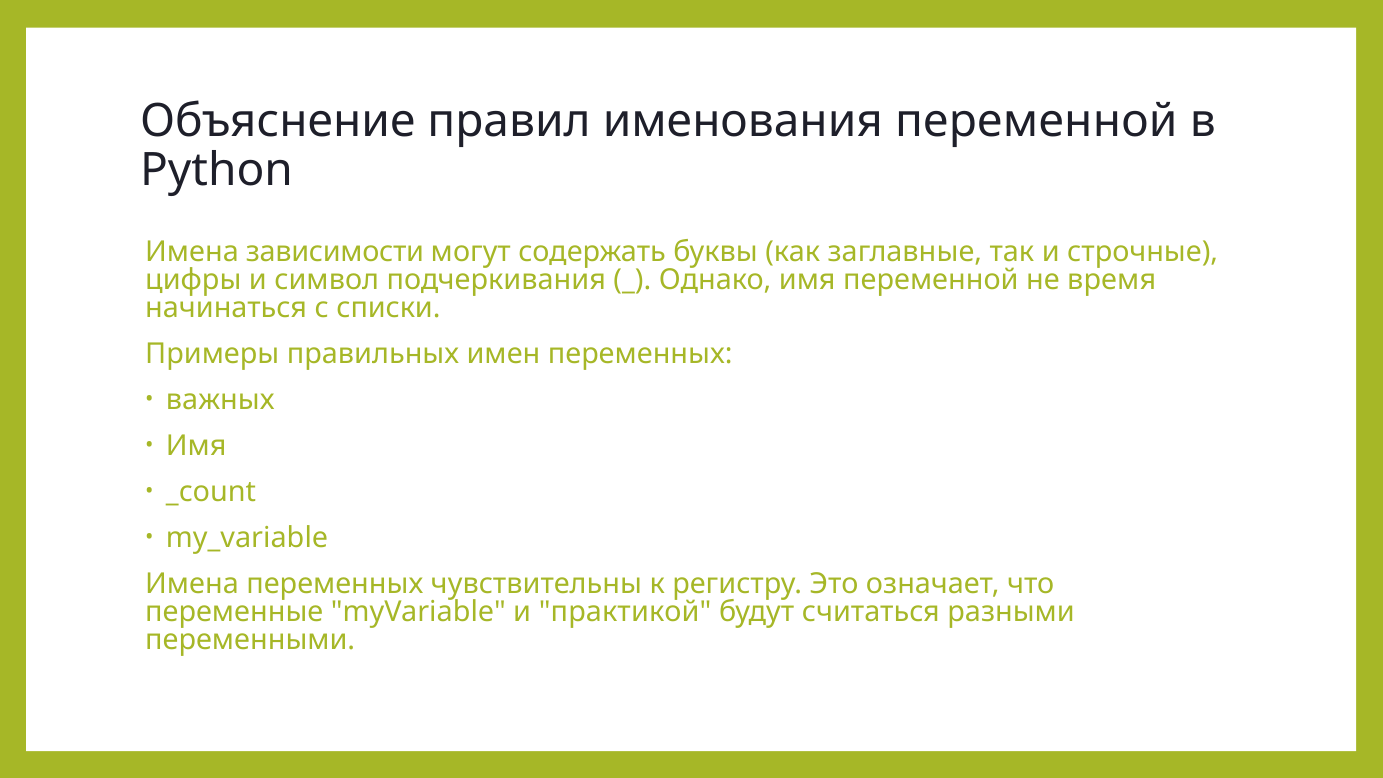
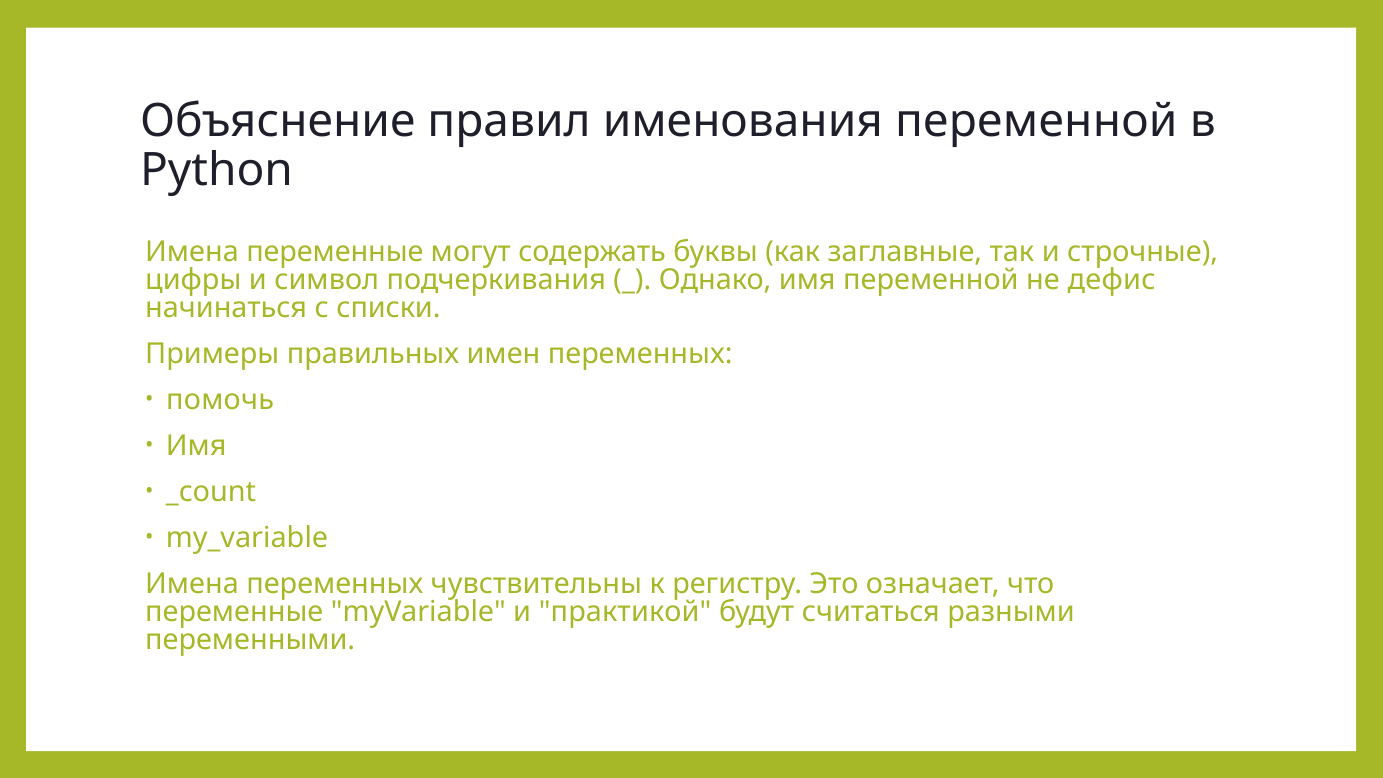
Имена зависимости: зависимости -> переменные (335, 251)
время: время -> дефис (1112, 279)
важных: важных -> помочь (220, 400)
